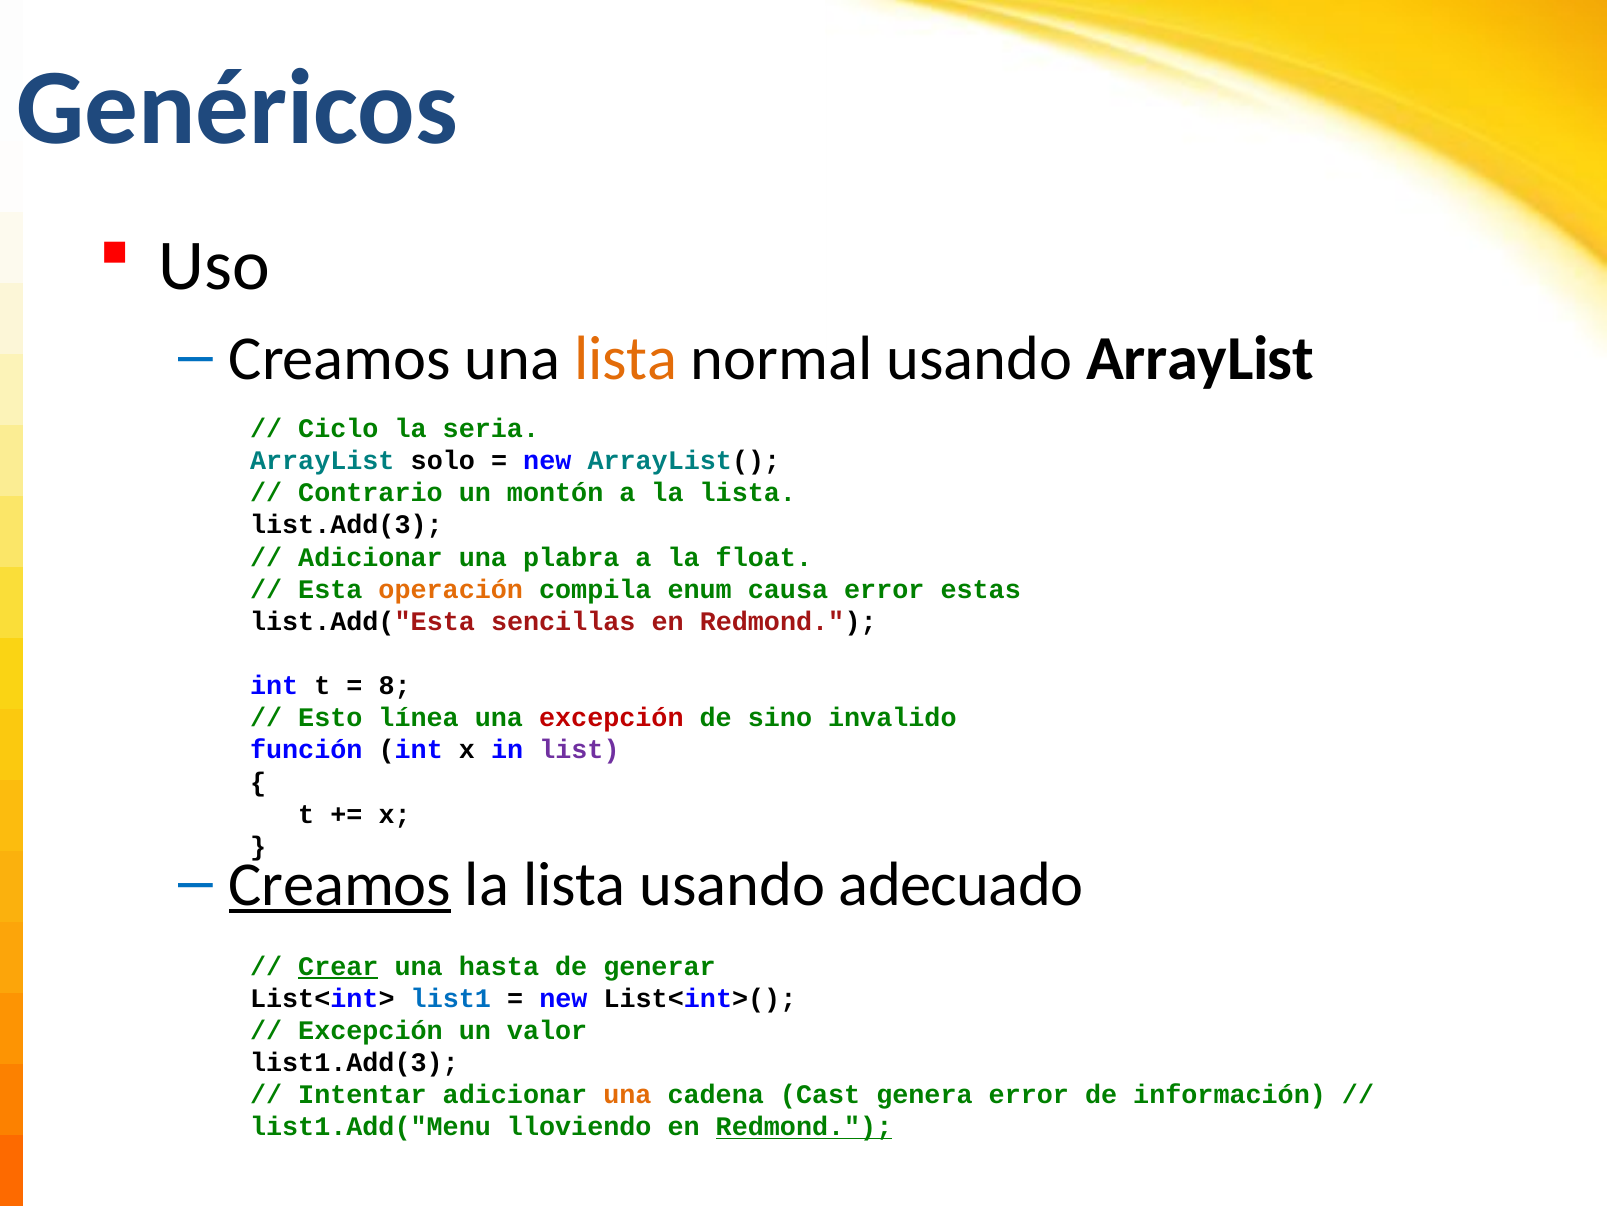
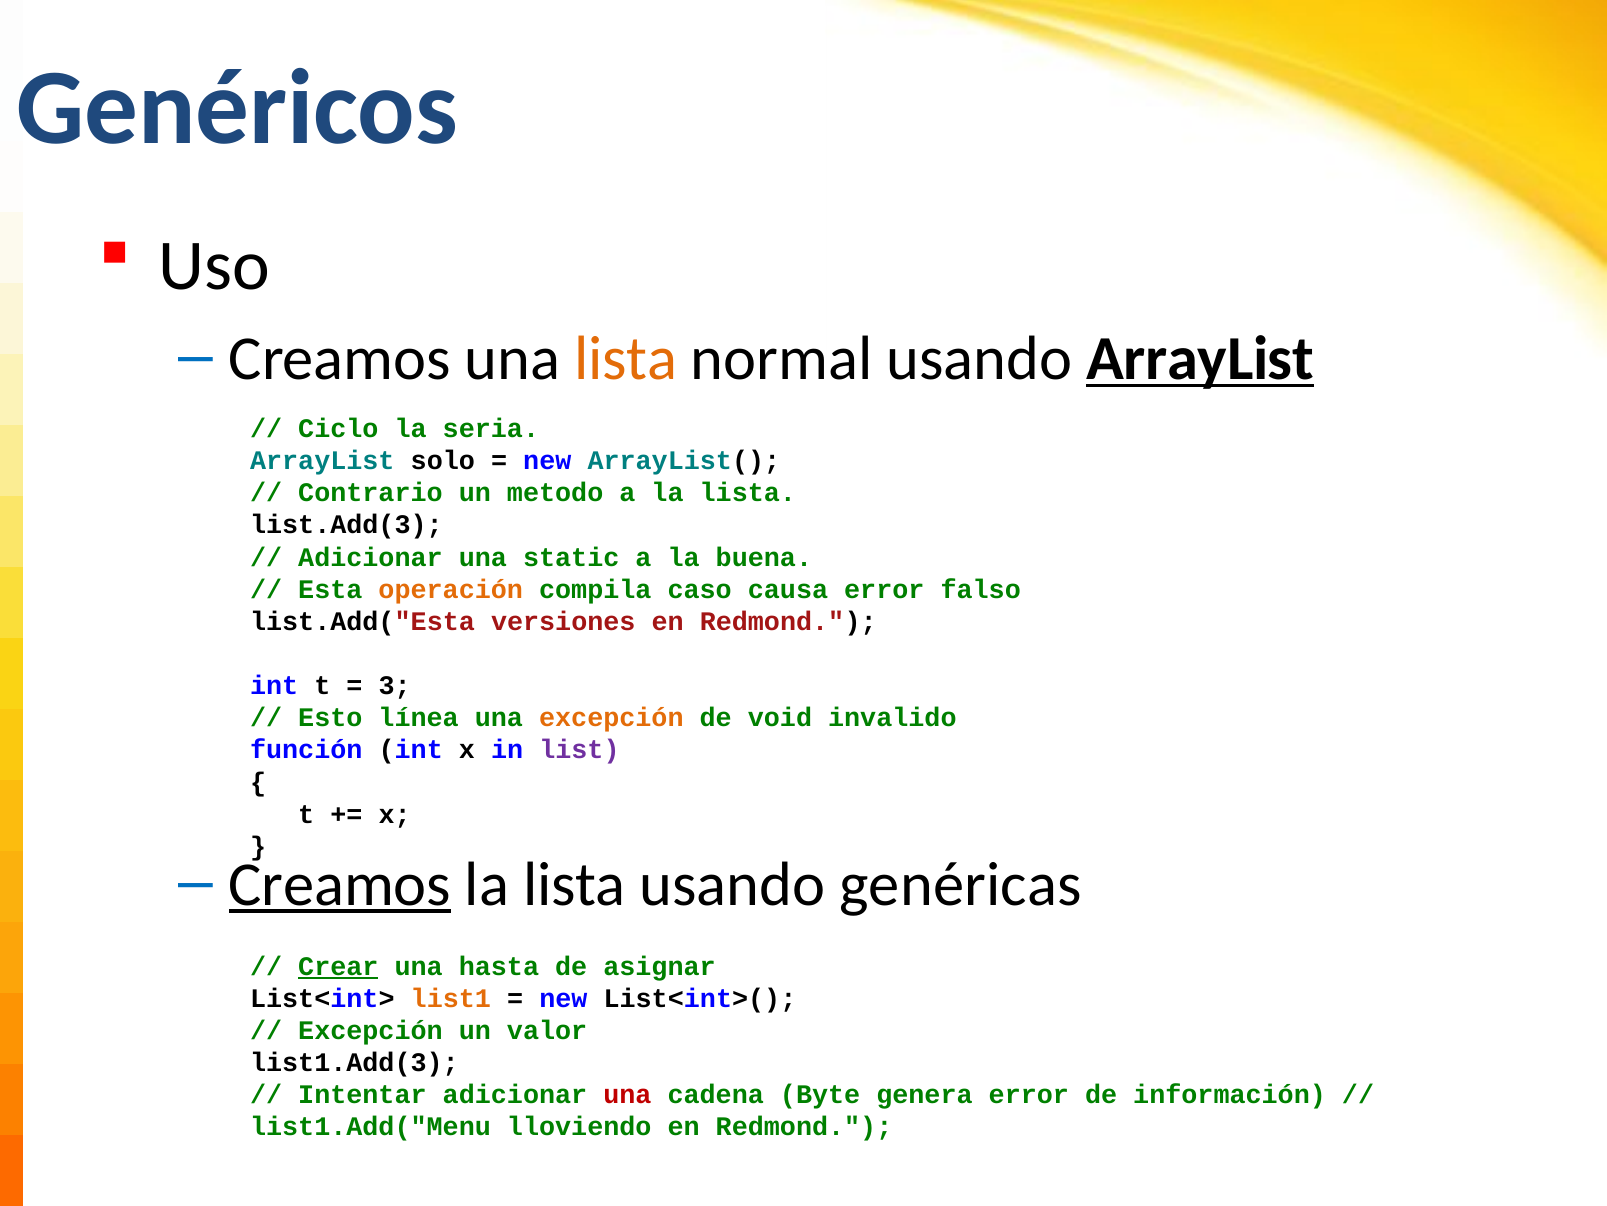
ArrayList underline: none -> present (1200, 358)
montón: montón -> metodo (555, 493)
plabra: plabra -> static (571, 557)
float: float -> buena (764, 557)
enum: enum -> caso (700, 589)
estas: estas -> falso (981, 589)
sencillas: sencillas -> versiones (563, 621)
8: 8 -> 3 (395, 685)
excepción colour: red -> orange (611, 718)
sino: sino -> void (780, 718)
adecuado: adecuado -> genéricas (961, 884)
generar: generar -> asignar (660, 966)
list1 colour: blue -> orange (451, 998)
una colour: orange -> red (627, 1094)
Cast: Cast -> Byte (820, 1094)
Redmond underline: present -> none (804, 1126)
